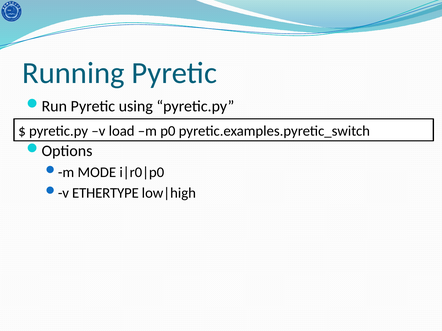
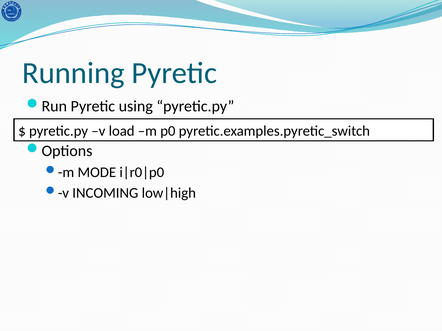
ETHERTYPE: ETHERTYPE -> INCOMING (105, 193)
